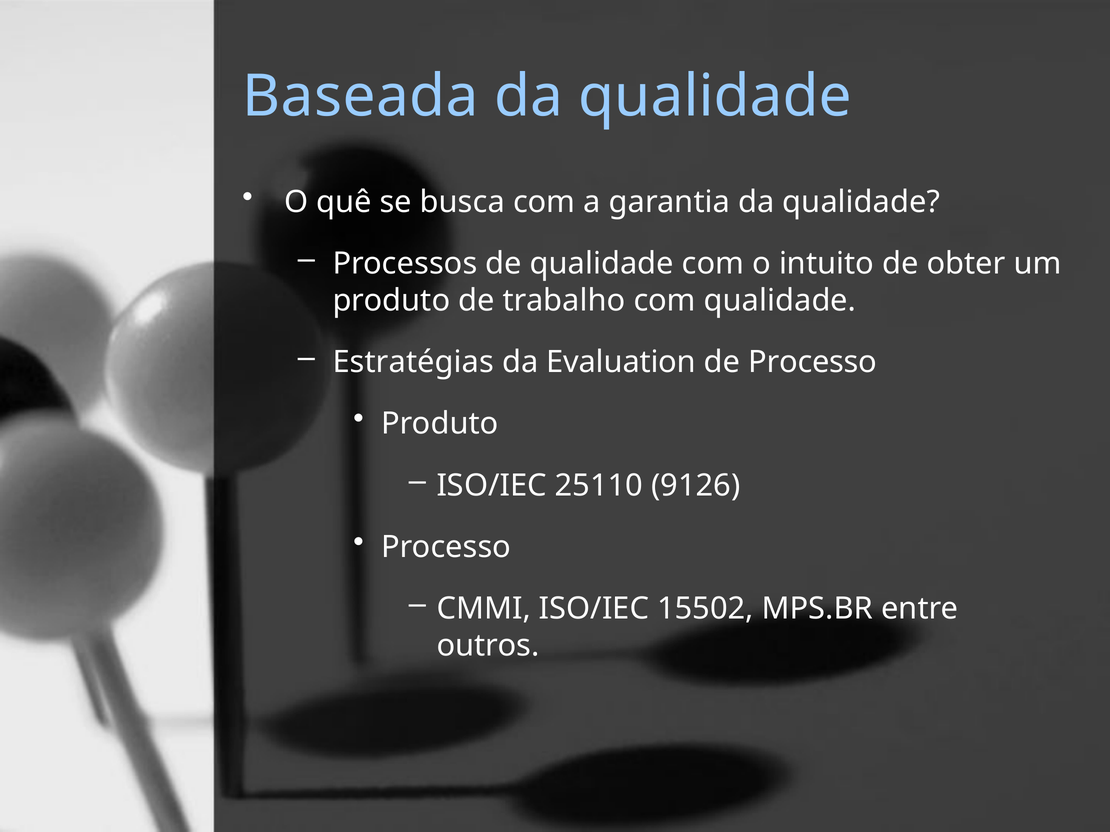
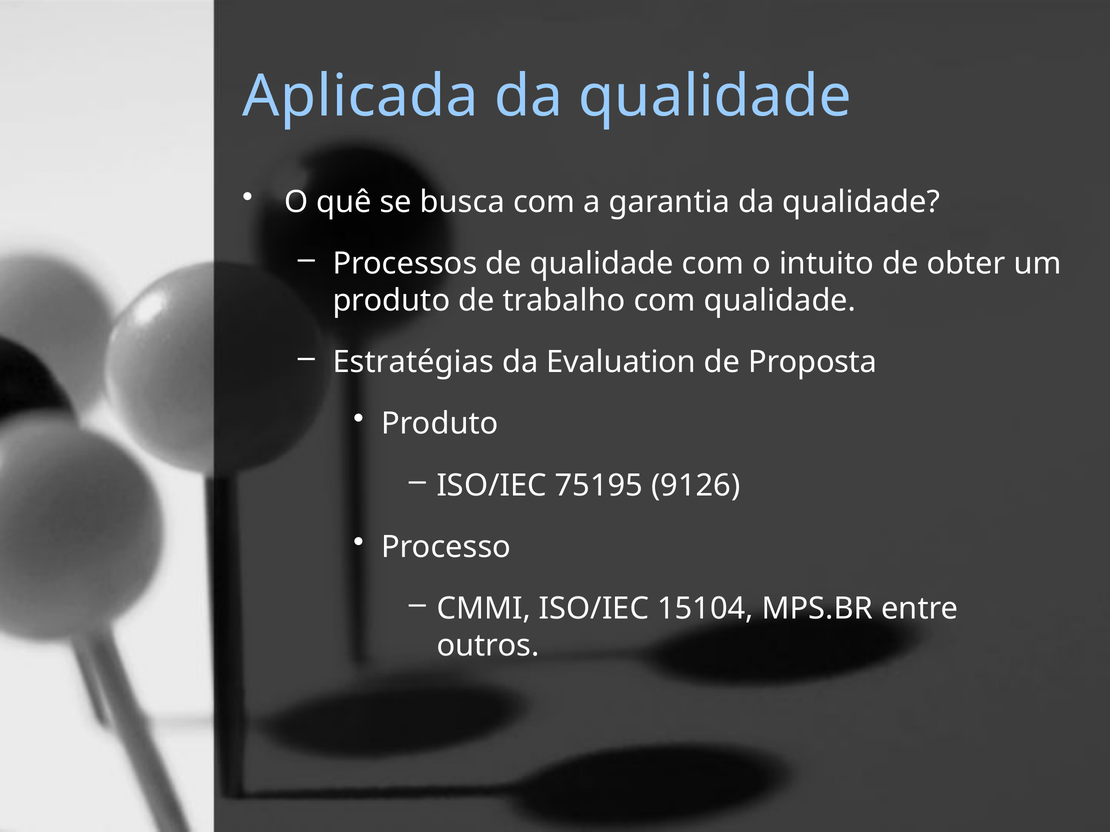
Baseada: Baseada -> Aplicada (361, 97)
de Processo: Processo -> Proposta (813, 362)
25110: 25110 -> 75195 (599, 486)
15502: 15502 -> 15104 (705, 609)
